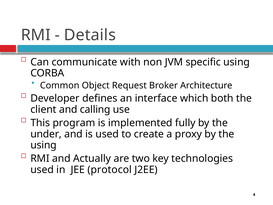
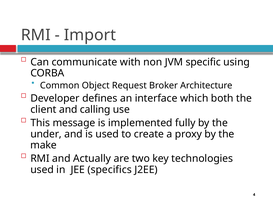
Details: Details -> Import (90, 35)
program: program -> message (74, 123)
using: using -> make (43, 145)
protocol: protocol -> specifics (110, 169)
